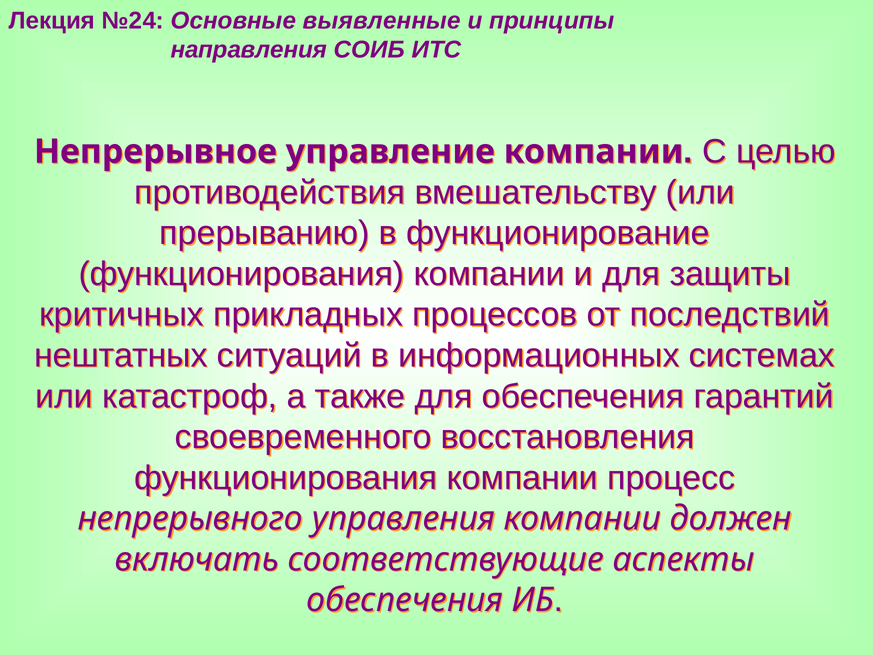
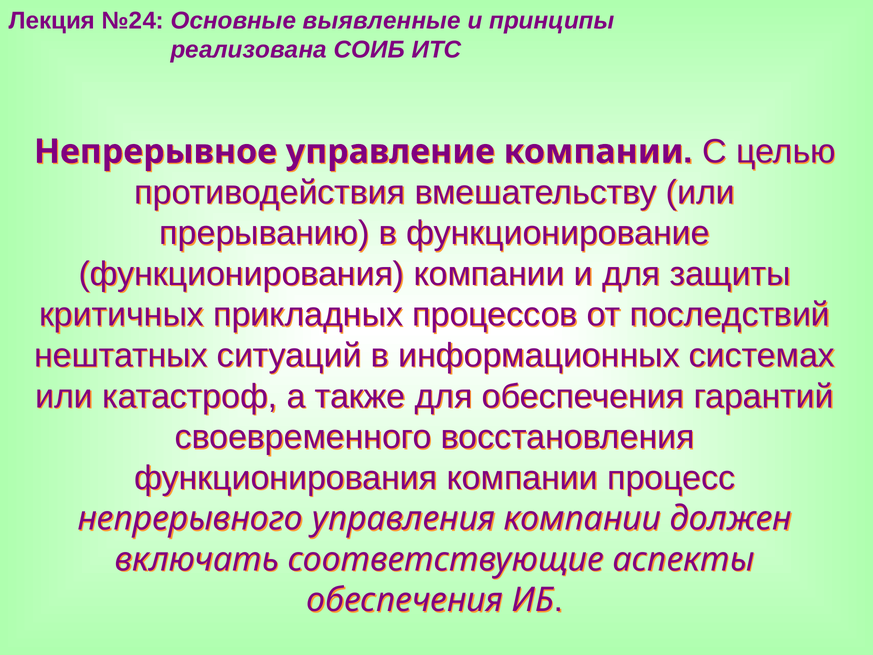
направления: направления -> реализована (249, 50)
